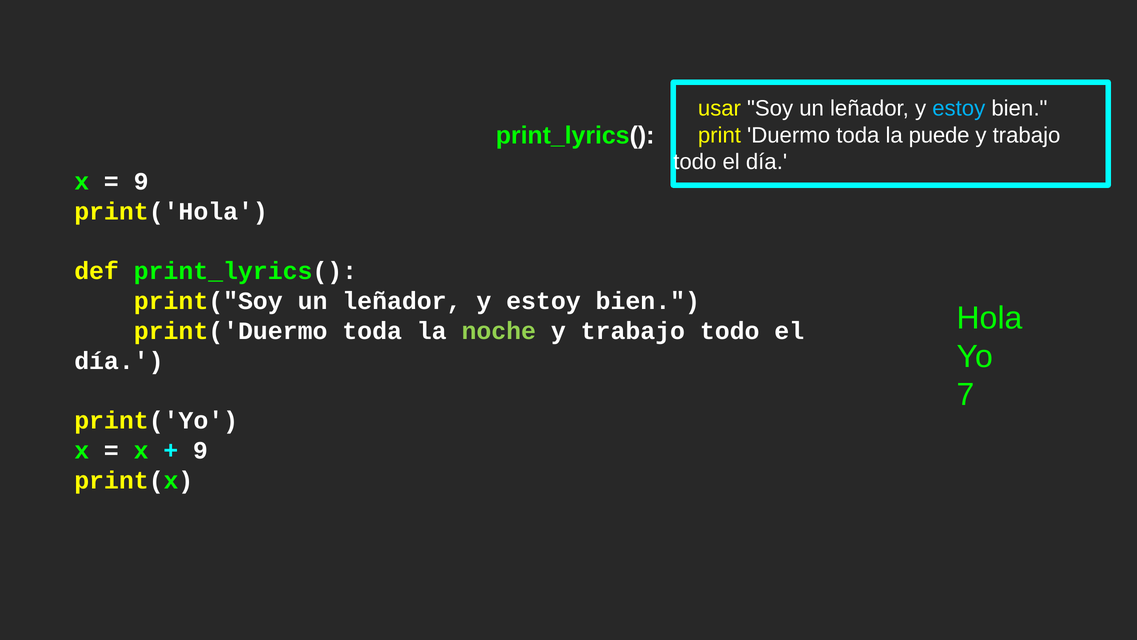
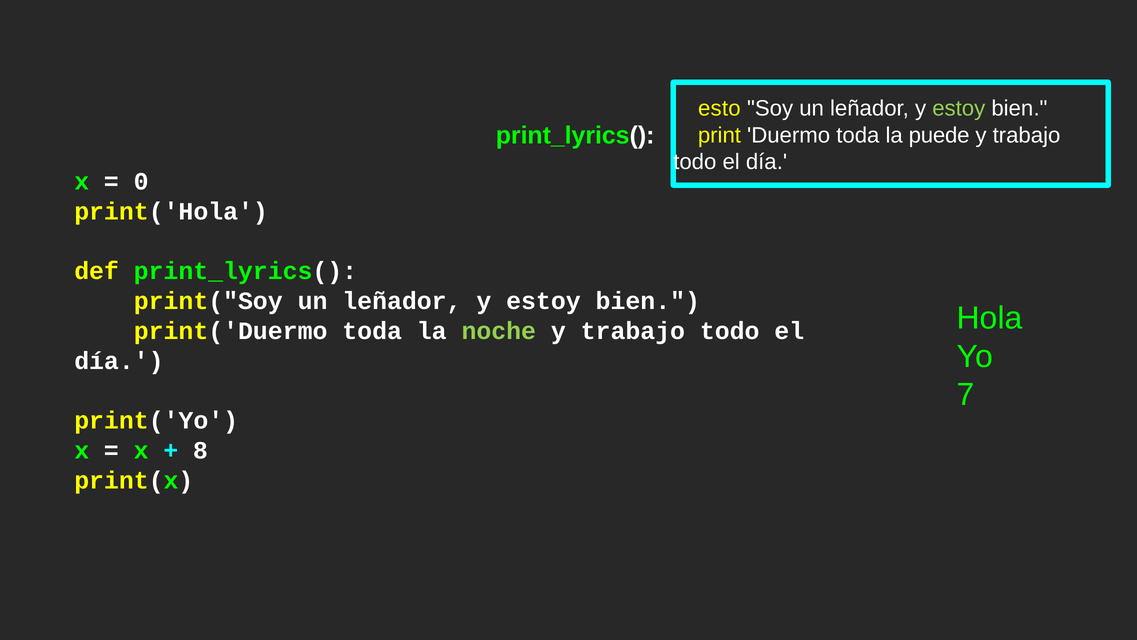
usar: usar -> esto (719, 109)
estoy colour: light blue -> light green (959, 109)
9: 9 -> 0 (141, 181)
9: 9 -> 8 (200, 450)
